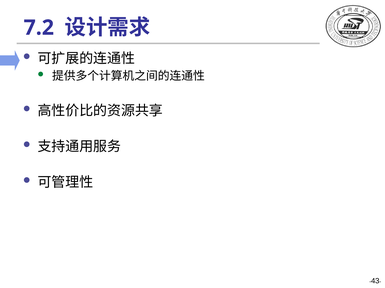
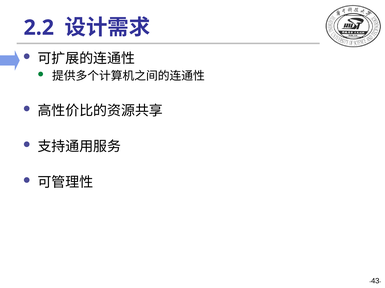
7.2: 7.2 -> 2.2 (39, 28)
